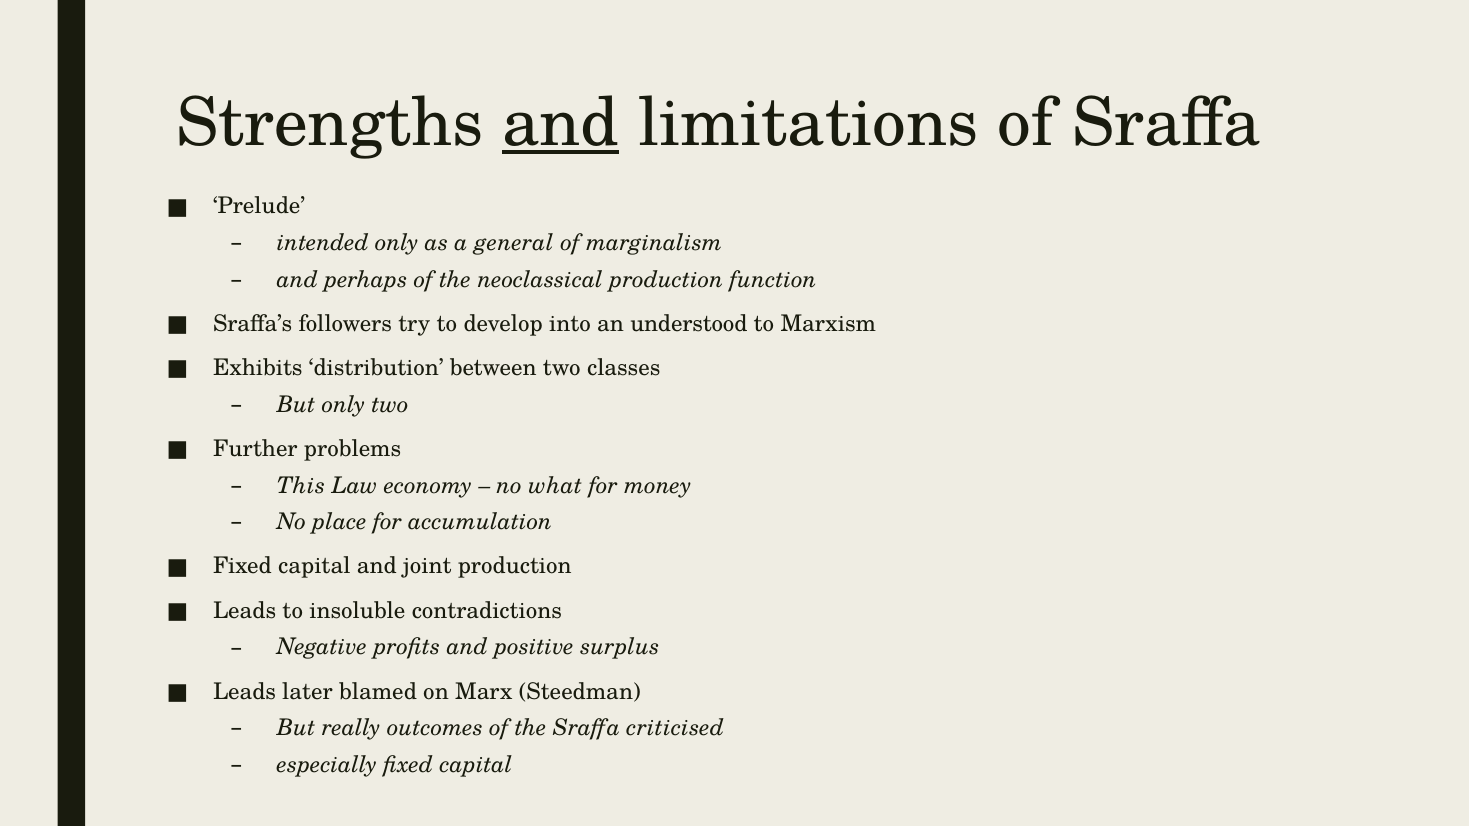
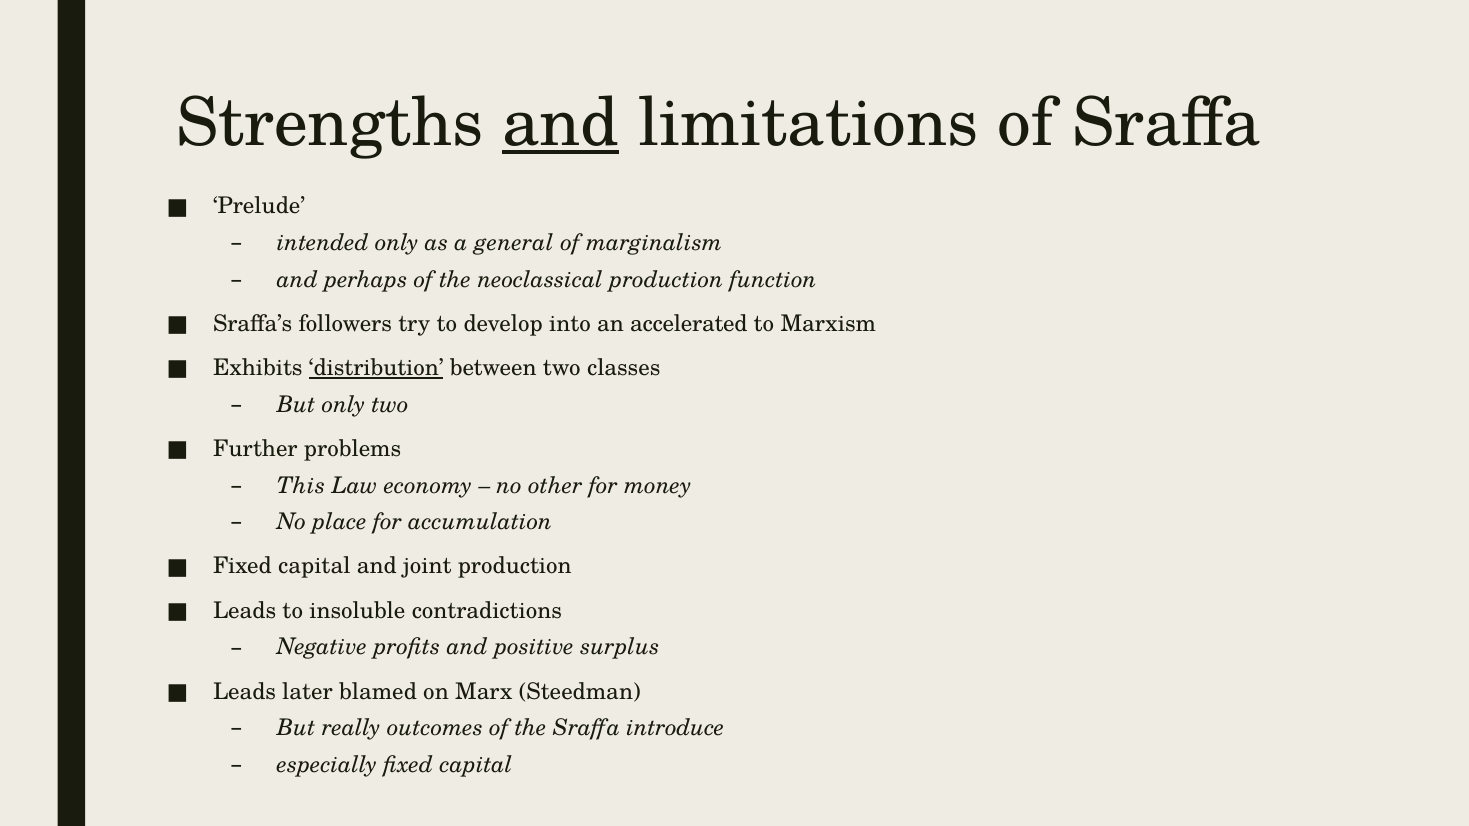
understood: understood -> accelerated (689, 324)
distribution underline: none -> present (376, 368)
what: what -> other (555, 486)
criticised: criticised -> introduce (675, 728)
